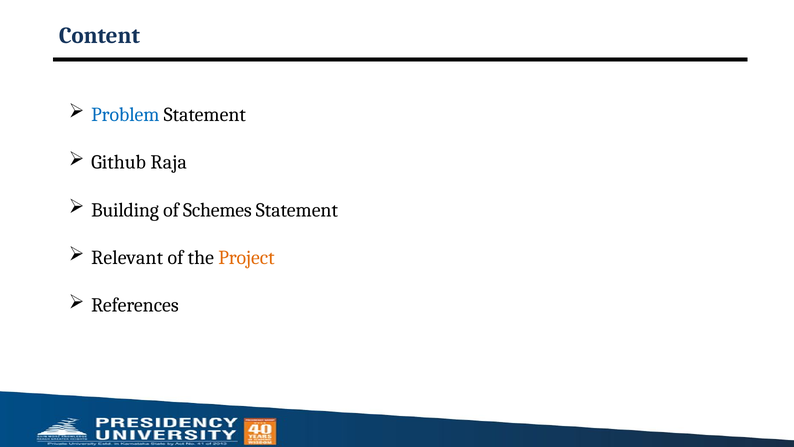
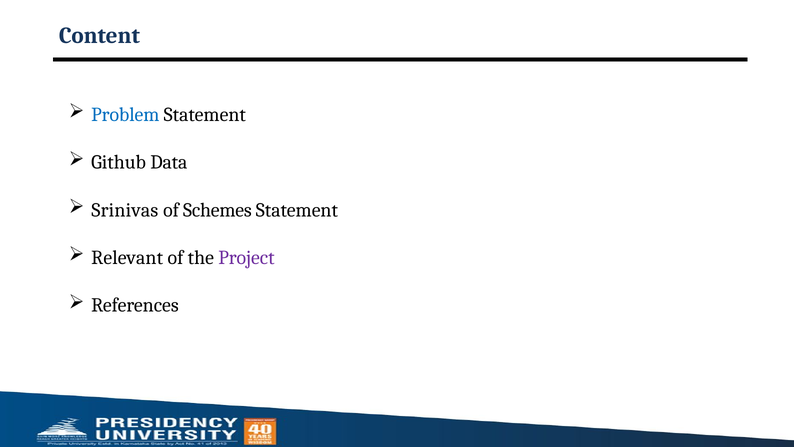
Raja: Raja -> Data (169, 162)
Building: Building -> Srinivas (125, 210)
Project colour: orange -> purple (246, 257)
